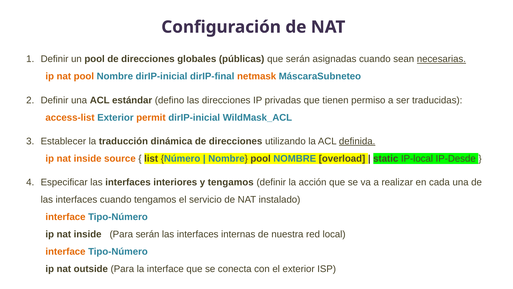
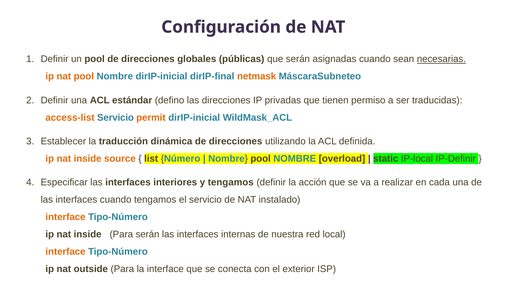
access-list Exterior: Exterior -> Servicio (115, 117)
definida underline: present -> none (357, 141)
IP-Desde: IP-Desde -> IP-Definir (456, 158)
